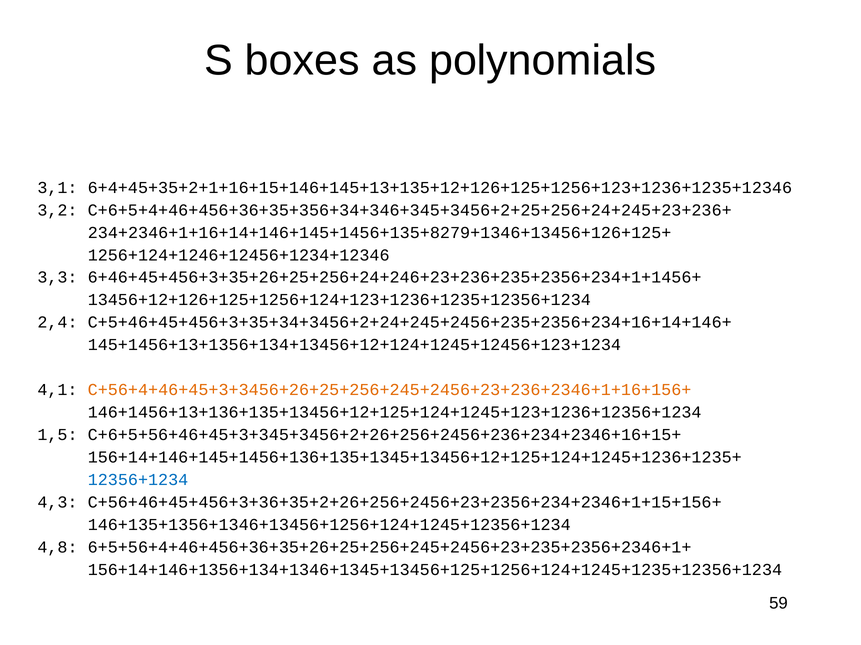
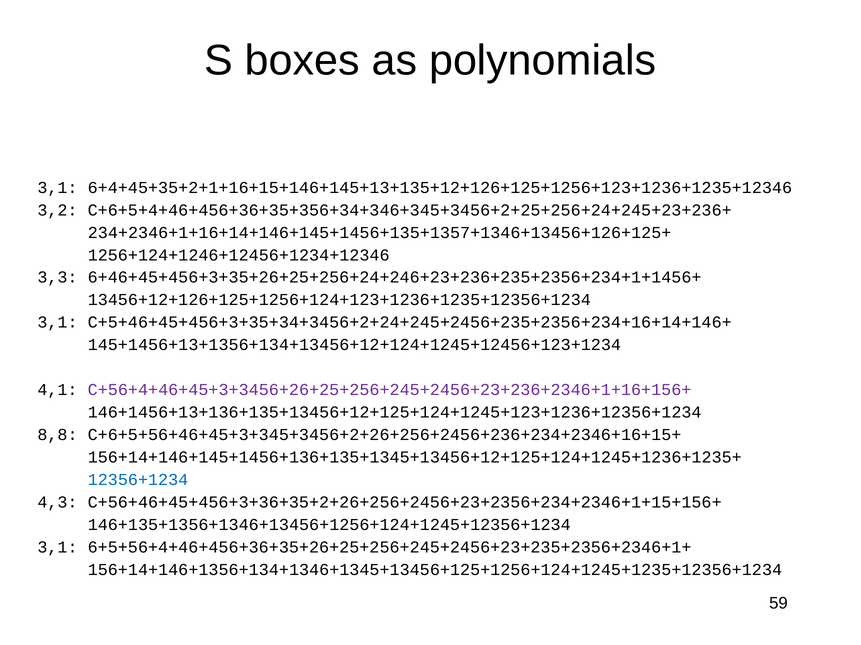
234+2346+1+16+14+146+145+1456+135+8279+1346+13456+126+125+: 234+2346+1+16+14+146+145+1456+135+8279+1346+13456+126+125+ -> 234+2346+1+16+14+146+145+1456+135+1357+1346+13456+126+125+ (380, 233)
2,4: 2,4 -> 3,1 (57, 323)
C+56+4+46+45+3+3456+26+25+256+245+2456+23+236+2346+1+16+156+ colour: orange -> purple (390, 390)
1,5: 1,5 -> 8,8 (57, 435)
4,8: 4,8 -> 3,1 (57, 548)
